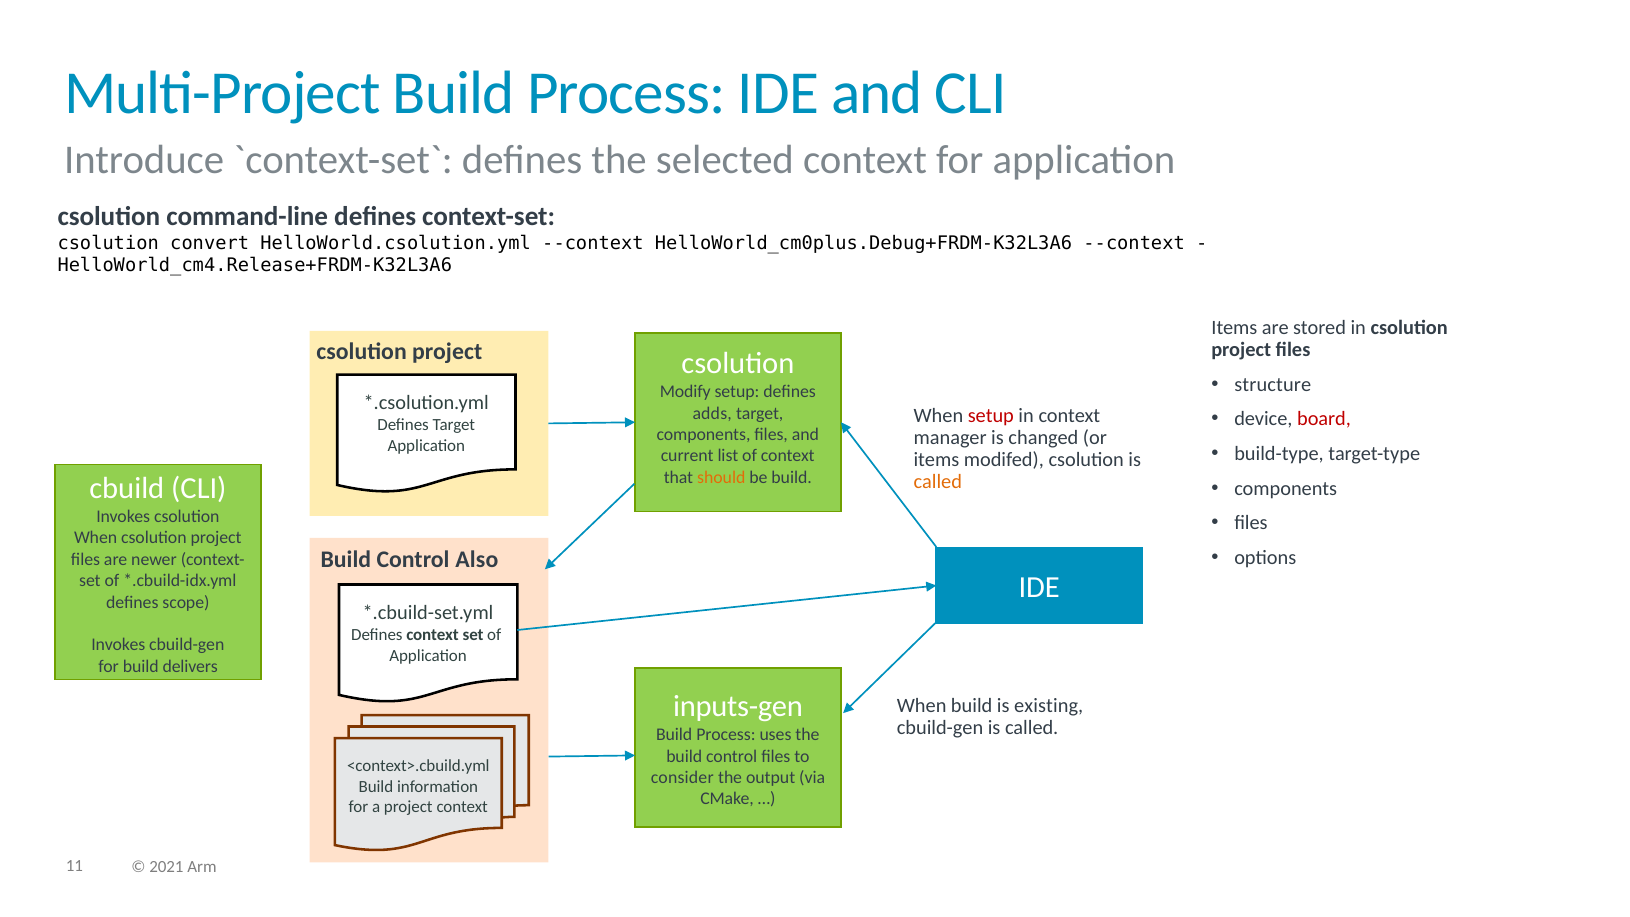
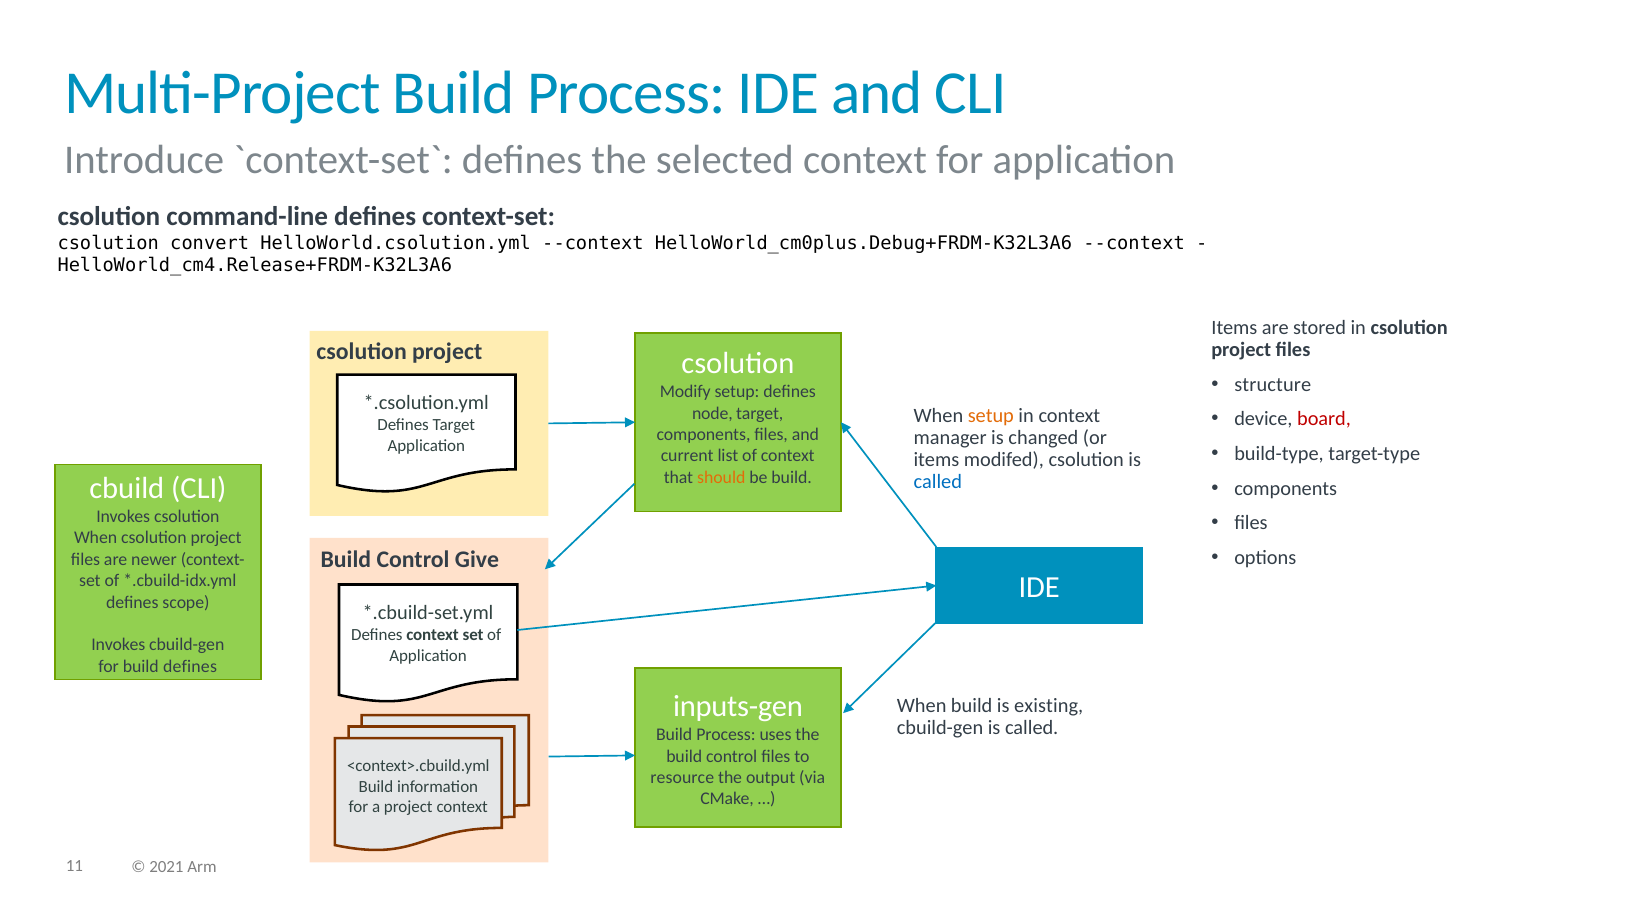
adds: adds -> node (712, 413)
setup colour: red -> orange (991, 416)
called colour: orange -> blue (938, 482)
Also: Also -> Give (477, 560)
build delivers: delivers -> defines (190, 666)
consider: consider -> resource (682, 778)
